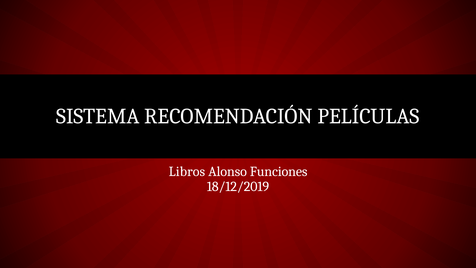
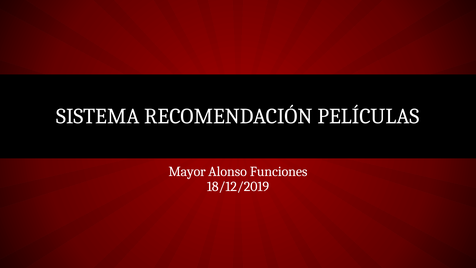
Libros: Libros -> Mayor (187, 171)
